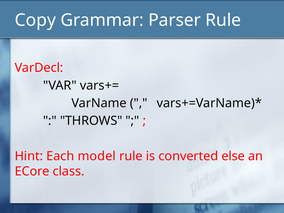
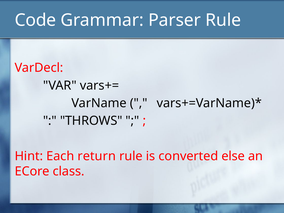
Copy: Copy -> Code (35, 20)
model: model -> return (97, 156)
